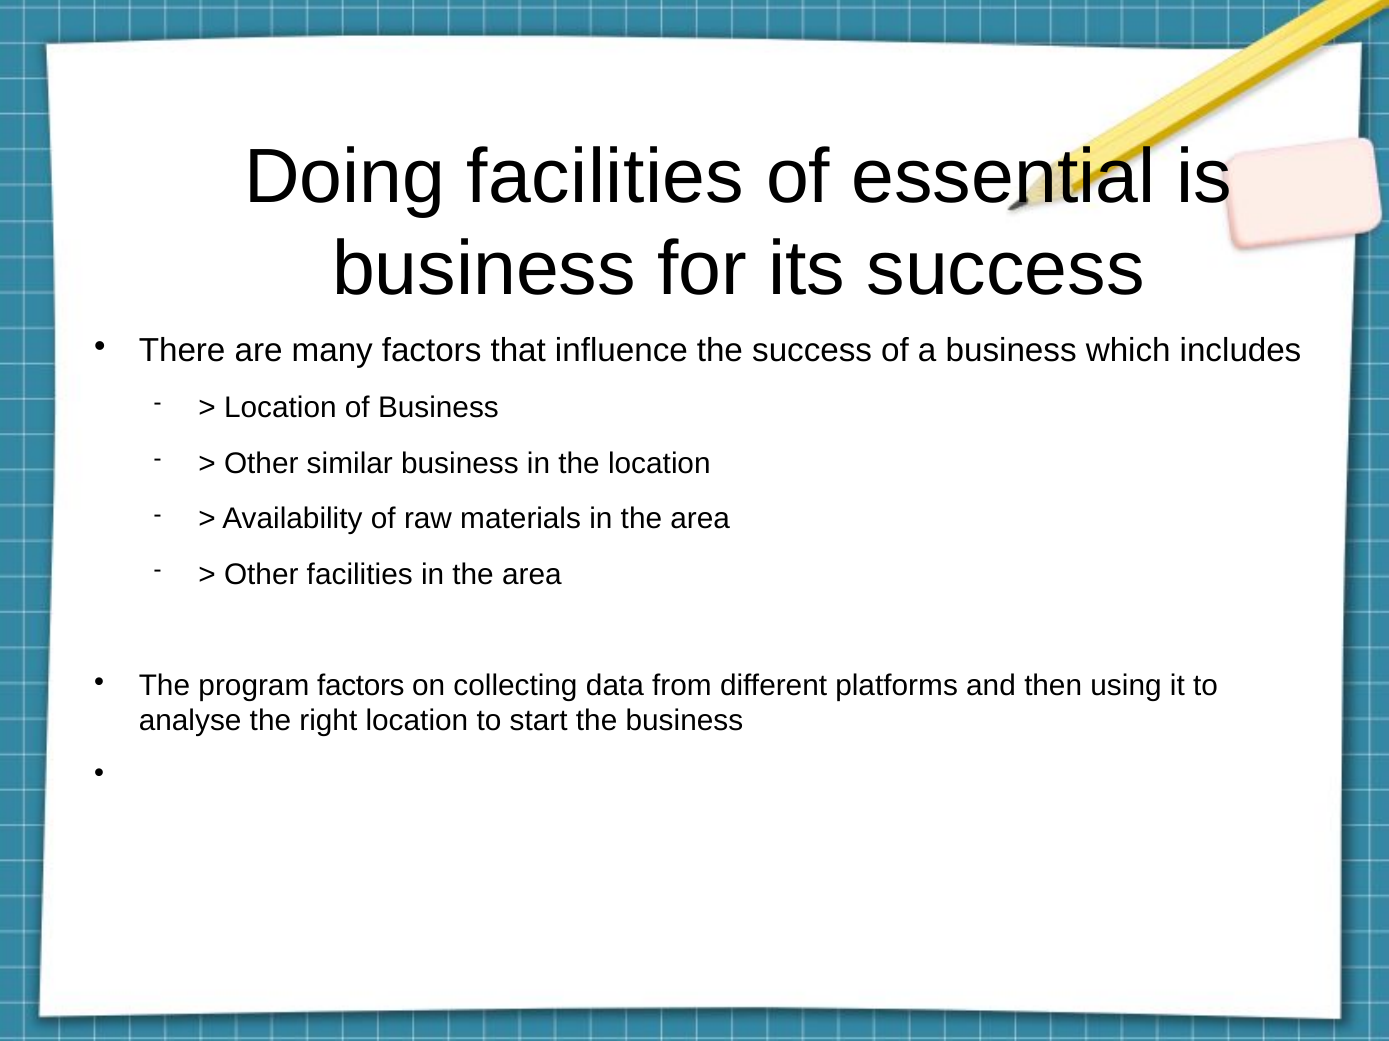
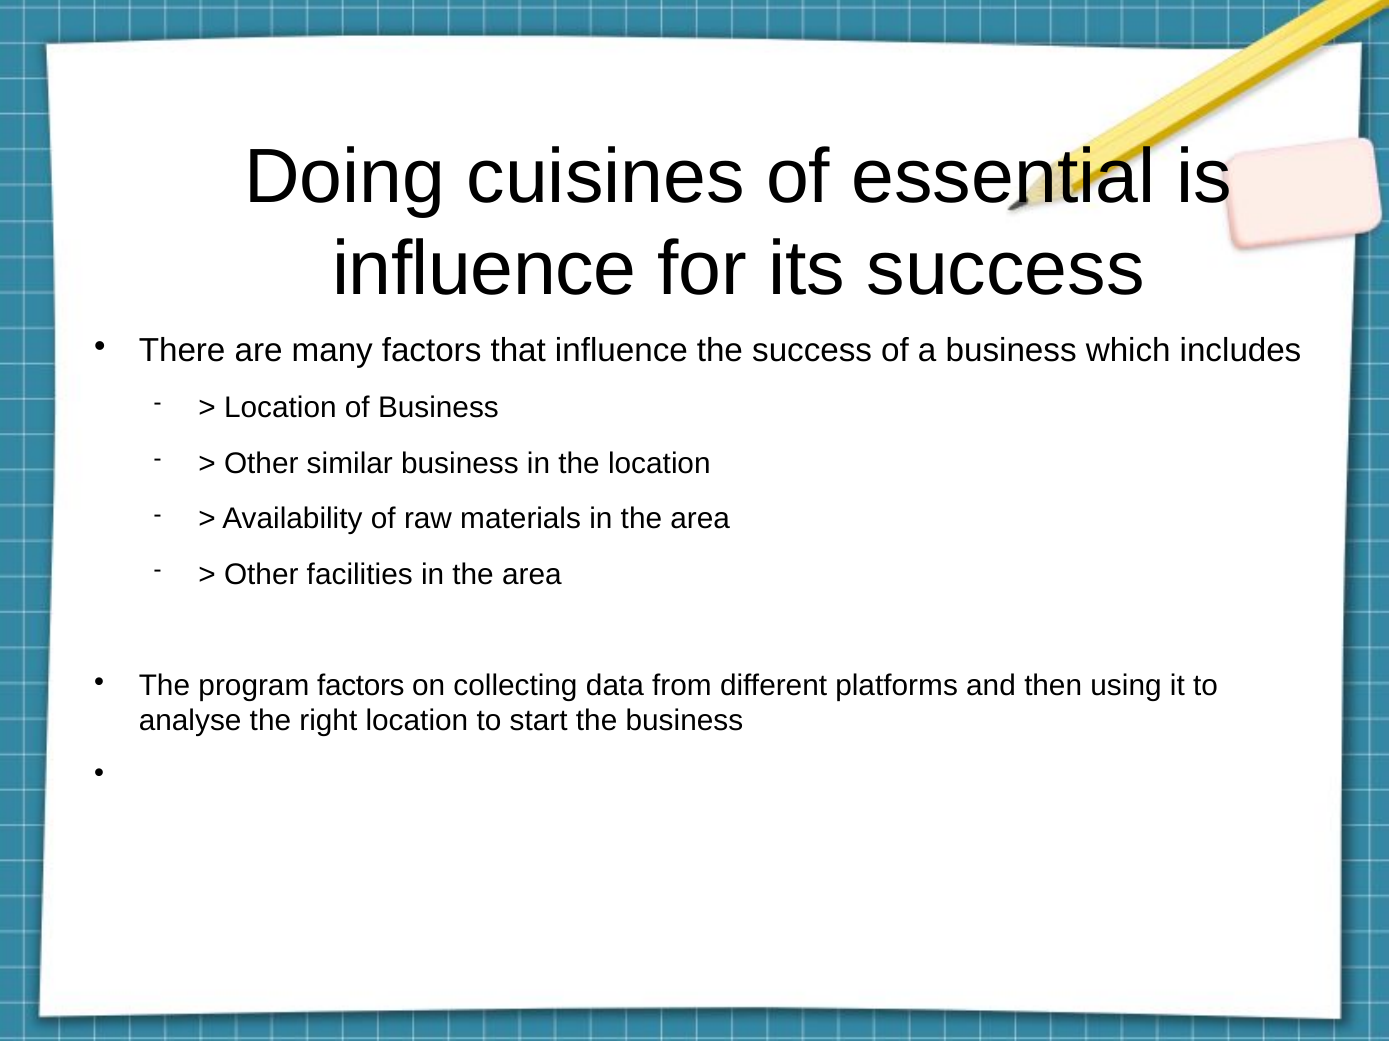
Doing facilities: facilities -> cuisines (606, 177)
business: business -> influence (484, 270)
